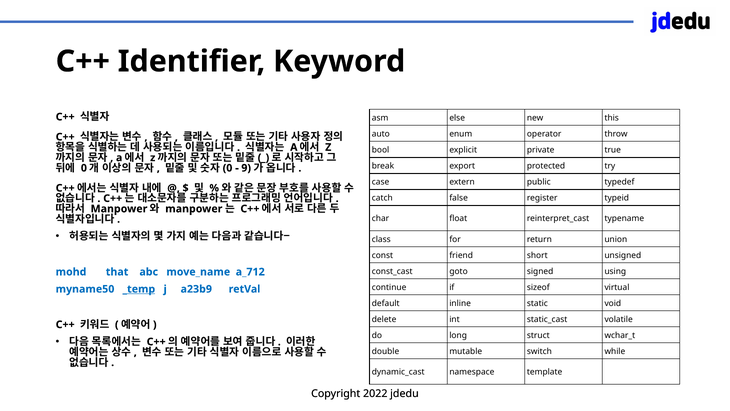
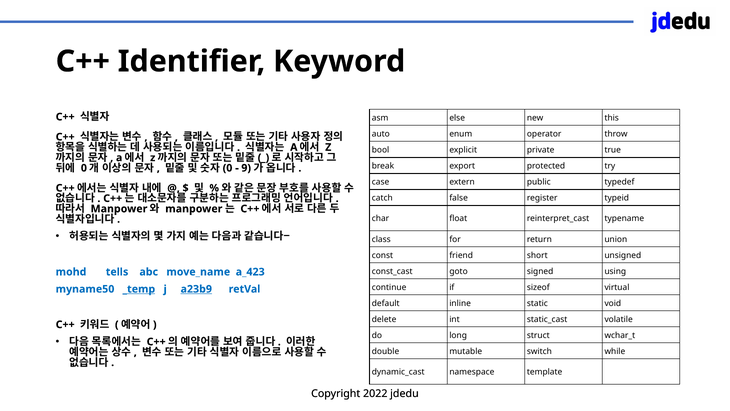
that: that -> tells (117, 272)
a_712: a_712 -> a_423 (250, 272)
a23b9 underline: none -> present (196, 289)
